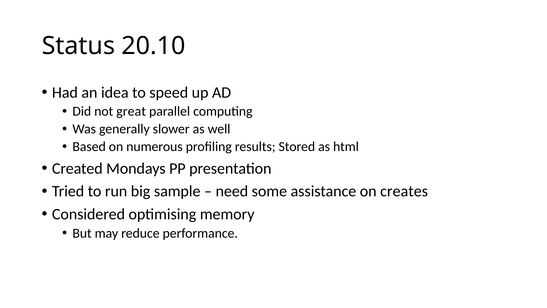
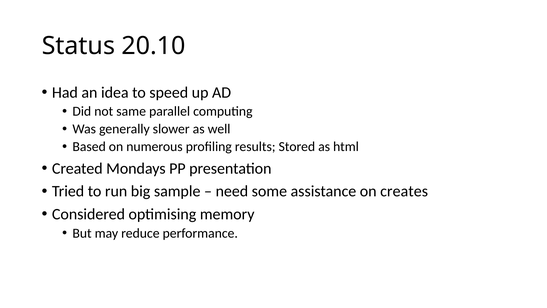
great: great -> same (131, 111)
